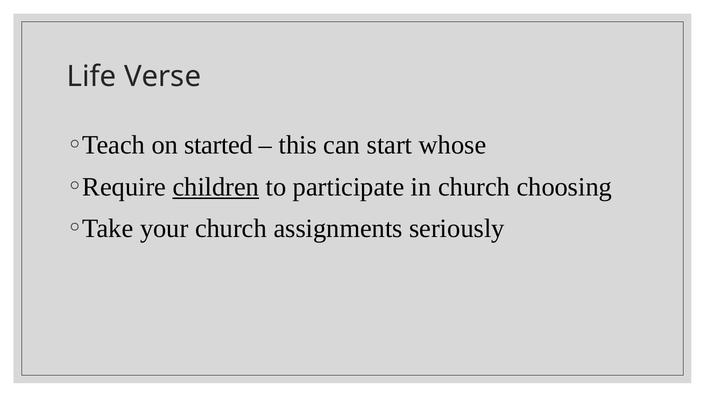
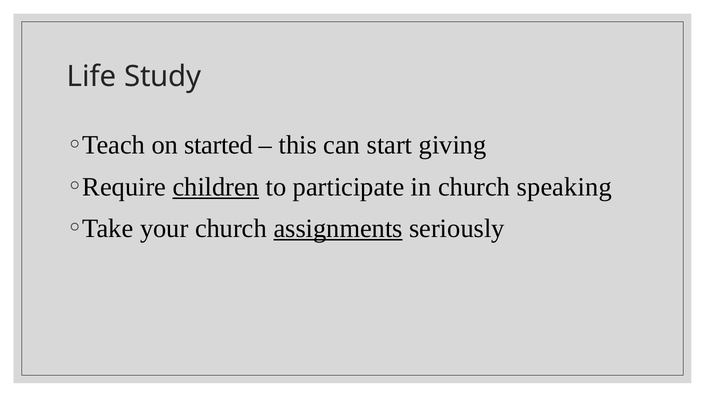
Verse: Verse -> Study (163, 77)
whose: whose -> giving (453, 145)
choosing: choosing -> speaking (564, 187)
assignments underline: none -> present (338, 228)
